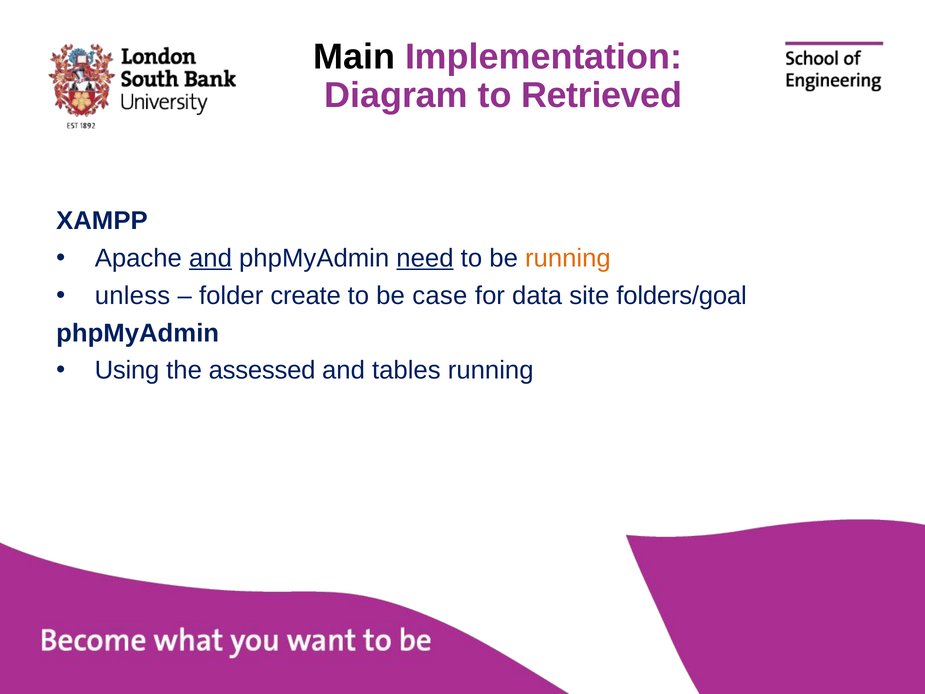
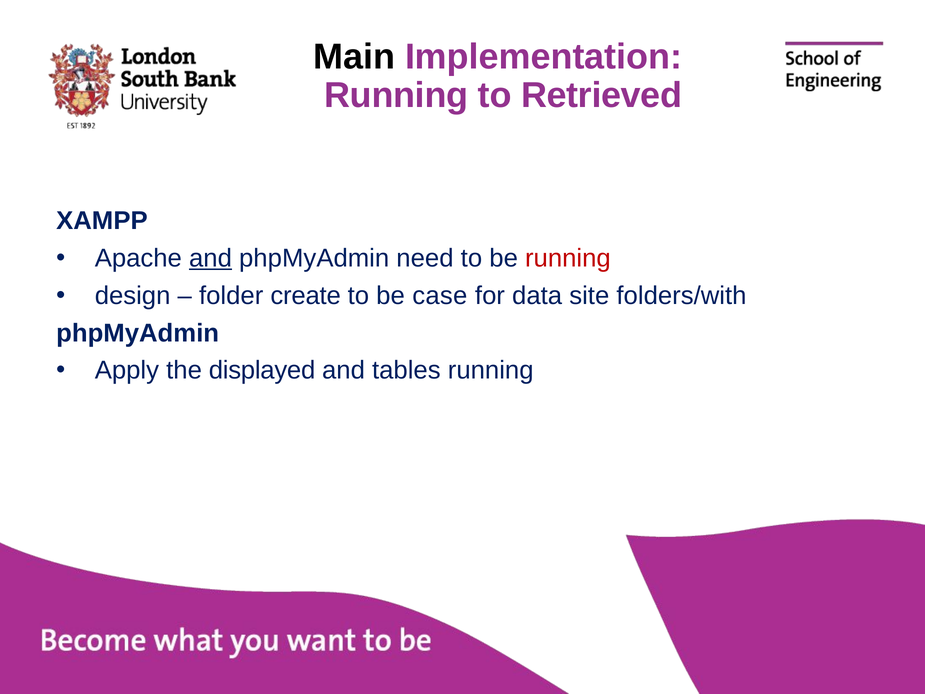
Diagram: Diagram -> Running (396, 96)
need underline: present -> none (425, 258)
running colour: orange -> red (568, 258)
unless: unless -> design (133, 296)
folders/goal: folders/goal -> folders/with (681, 296)
Using: Using -> Apply (127, 370)
assessed: assessed -> displayed (262, 370)
